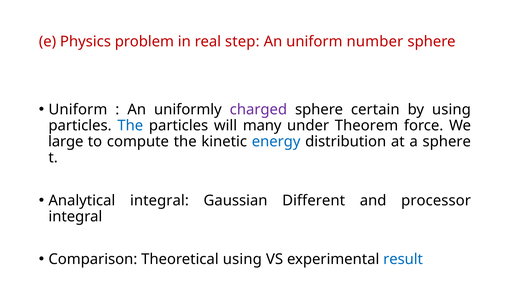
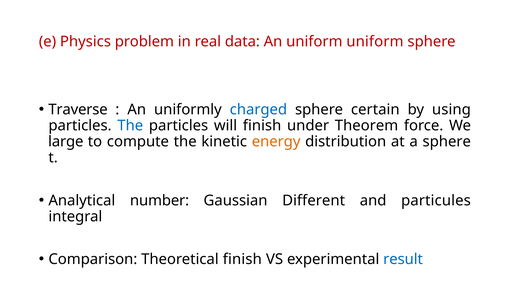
step: step -> data (242, 41)
uniform number: number -> uniform (375, 41)
Uniform: Uniform -> Traverse (78, 109)
charged colour: purple -> blue (258, 109)
will many: many -> finish (262, 125)
energy colour: blue -> orange (276, 142)
Analytical integral: integral -> number (160, 200)
processor: processor -> particules (436, 200)
Theoretical using: using -> finish (242, 259)
